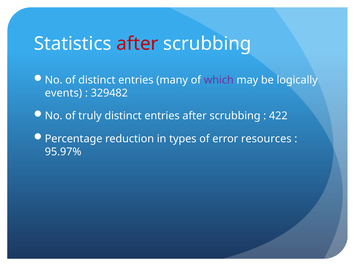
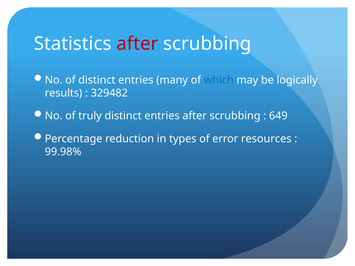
which colour: purple -> blue (219, 80)
events: events -> results (64, 93)
422: 422 -> 649 (278, 116)
95.97%: 95.97% -> 99.98% (63, 152)
